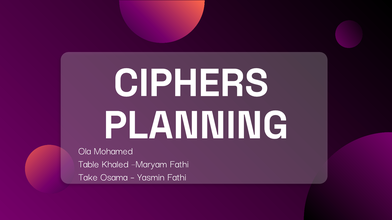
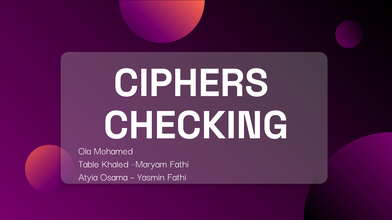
PLANNING: PLANNING -> CHECKING (196, 126)
Take: Take -> Atyia (88, 177)
